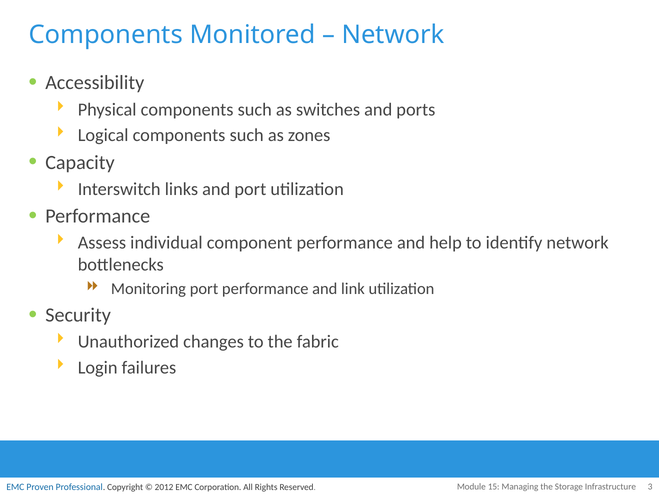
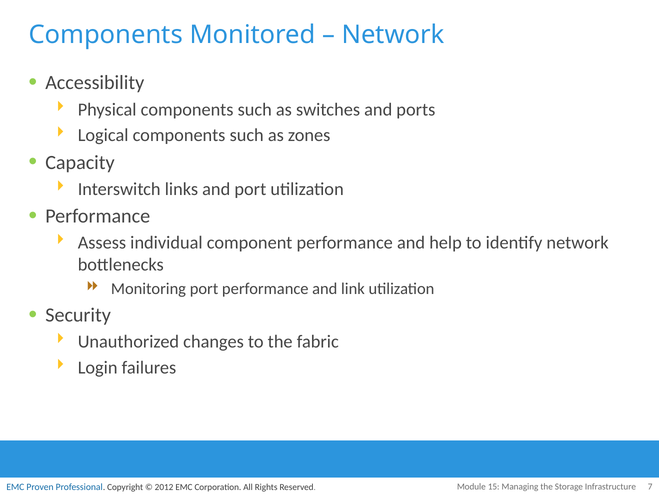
3: 3 -> 7 (650, 486)
